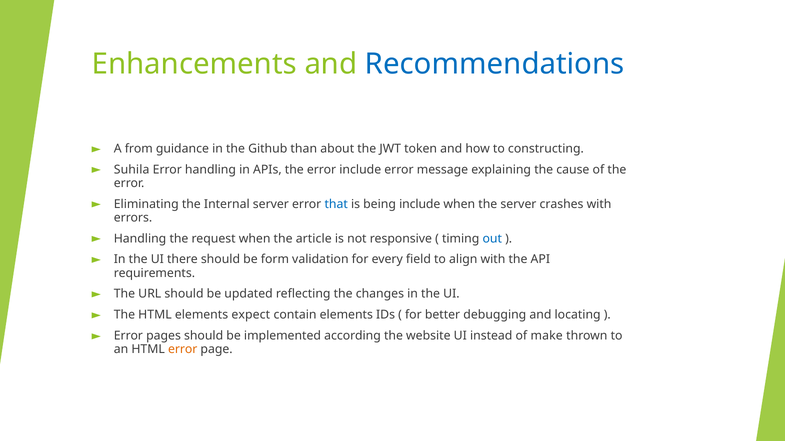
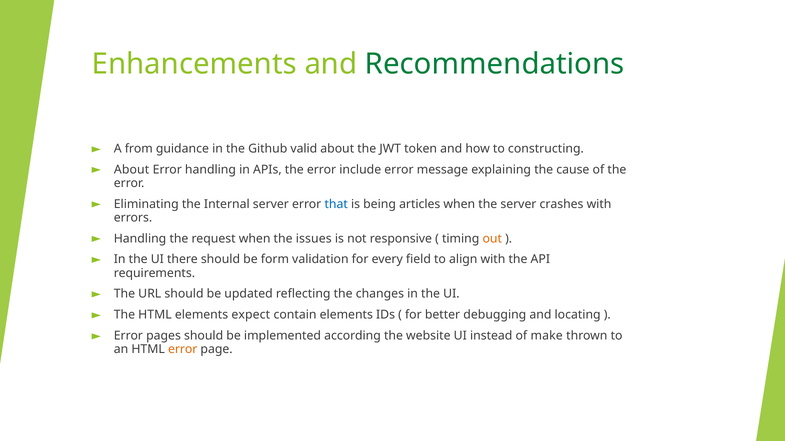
Recommendations colour: blue -> green (495, 64)
than: than -> valid (304, 149)
Suhila: Suhila -> About (132, 170)
being include: include -> articles (420, 204)
article: article -> issues (314, 239)
out colour: blue -> orange (492, 239)
